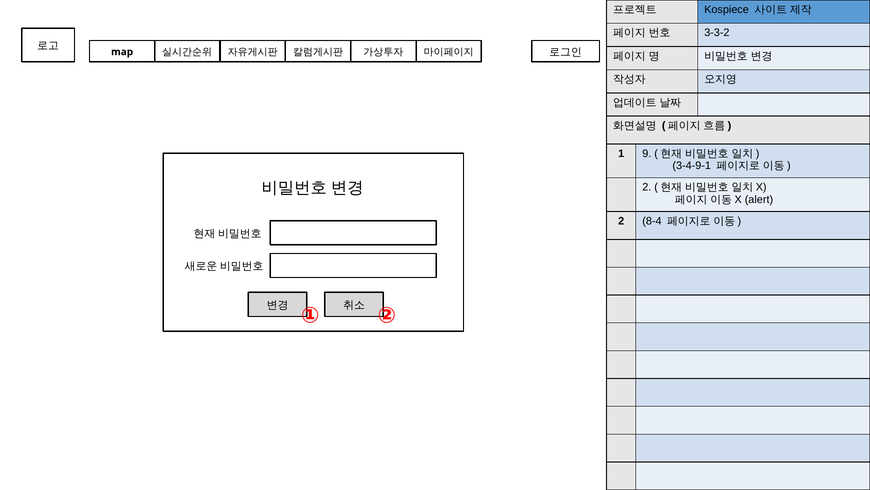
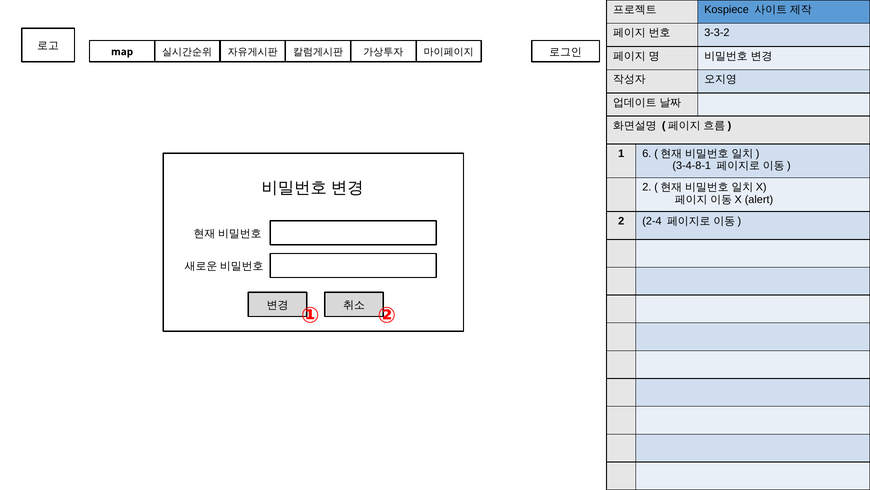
9: 9 -> 6 (647, 153)
3-4-9-1: 3-4-9-1 -> 3-4-8-1 (692, 166)
8-4: 8-4 -> 2-4 (652, 221)
